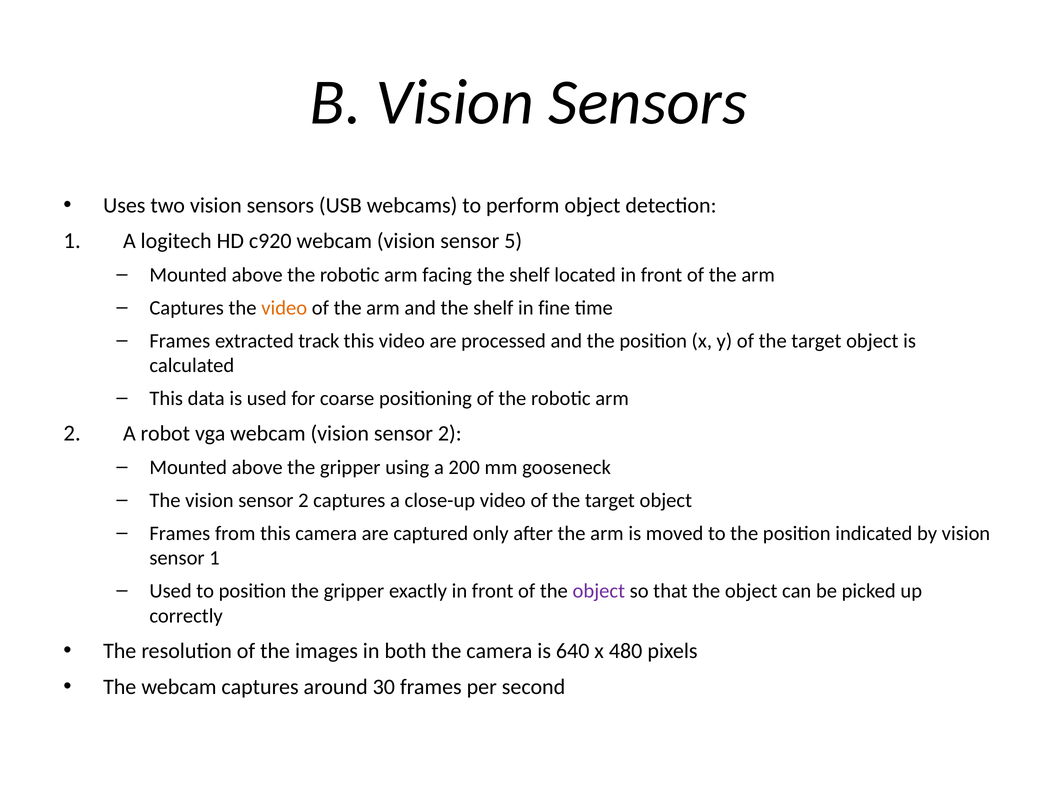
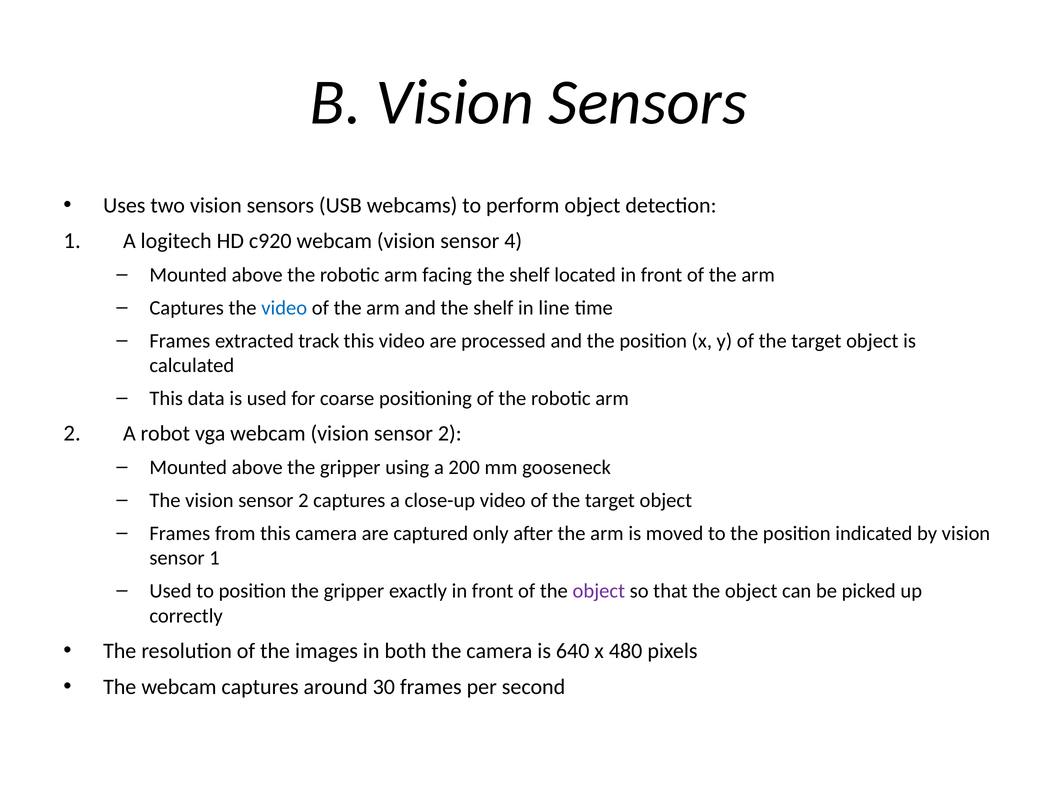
5: 5 -> 4 (513, 241)
video colour: orange -> blue (284, 308)
fine: fine -> line (554, 308)
